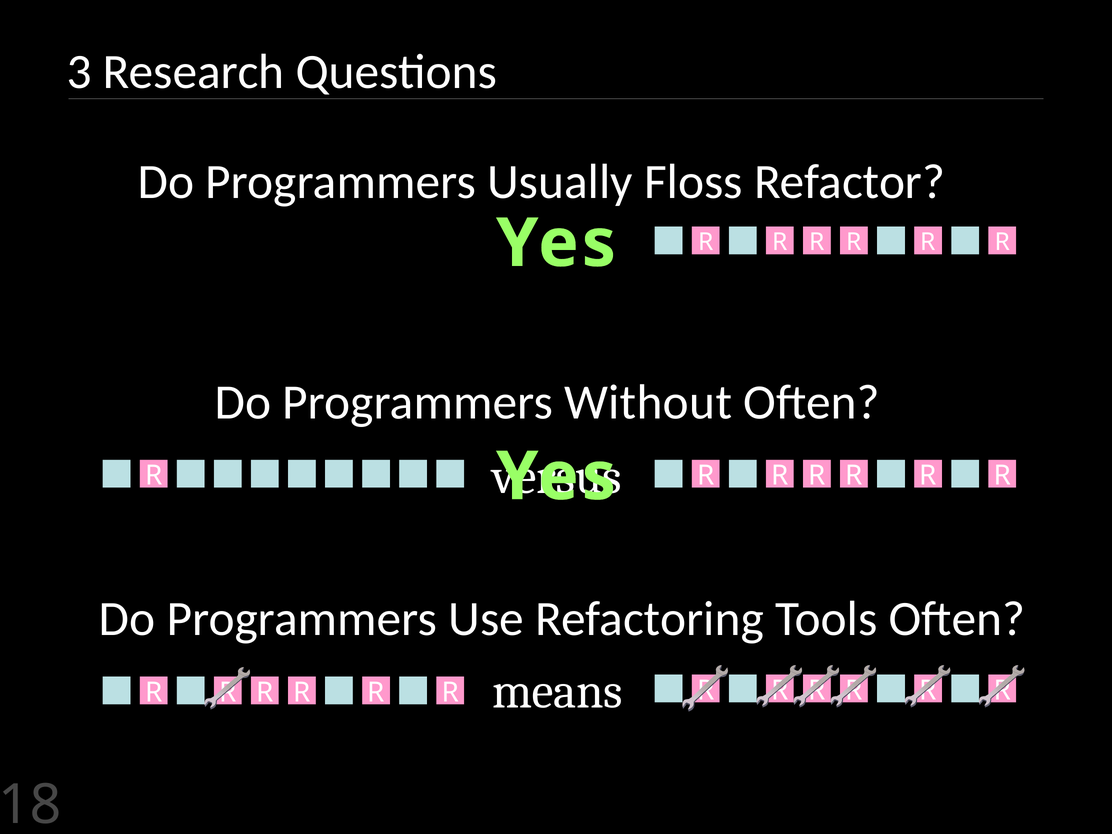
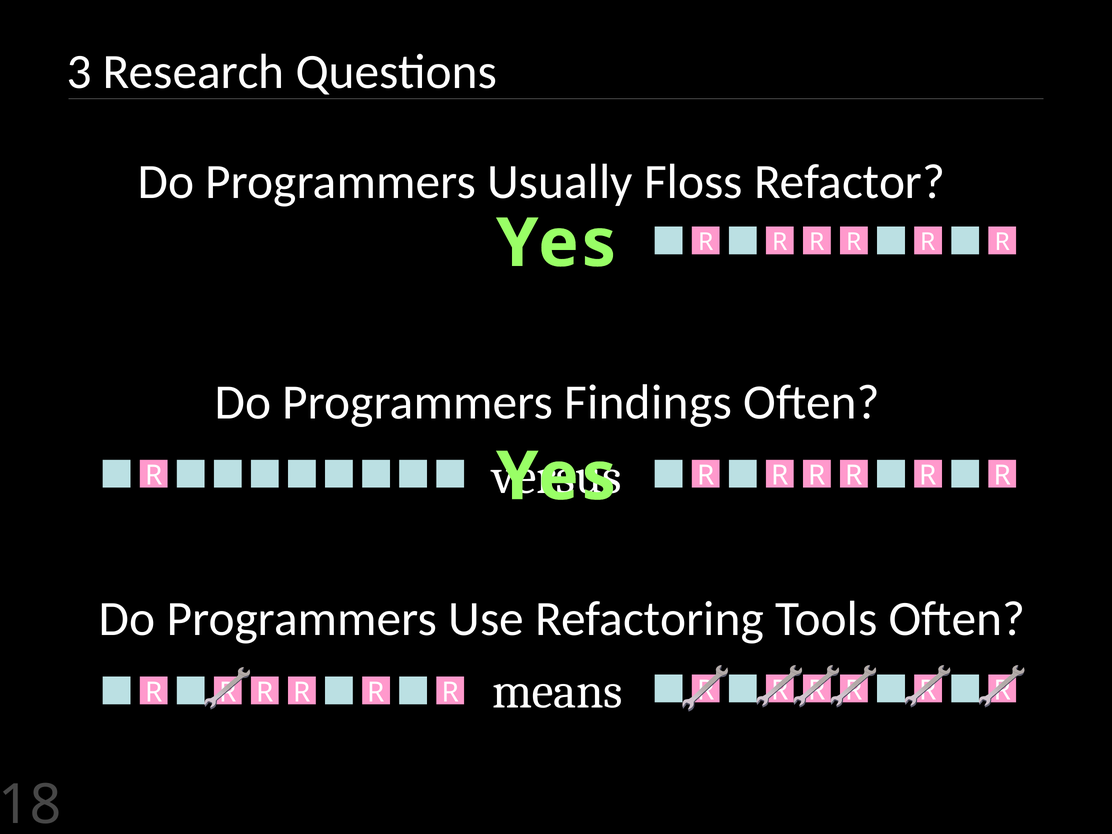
Without: Without -> Findings (648, 402)
